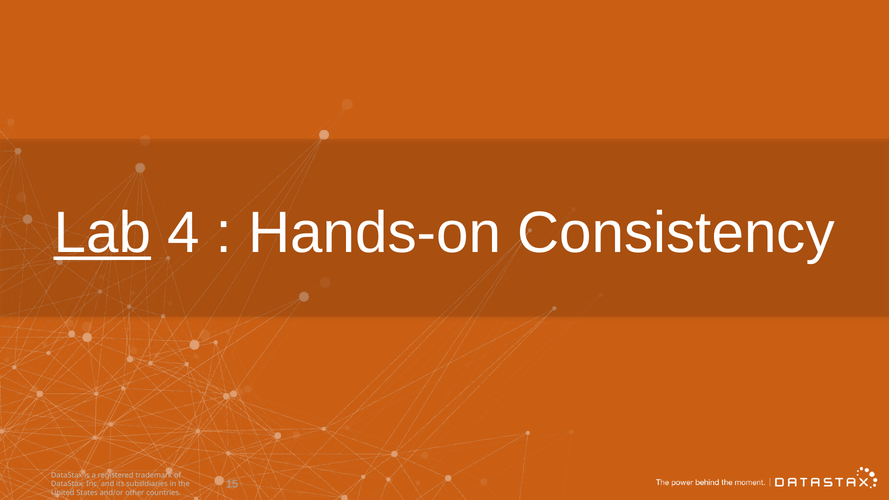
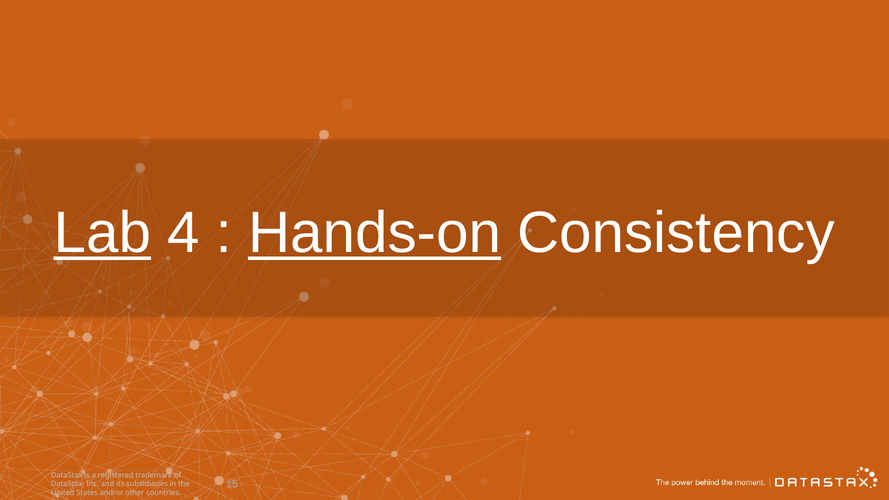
Hands-on underline: none -> present (375, 233)
